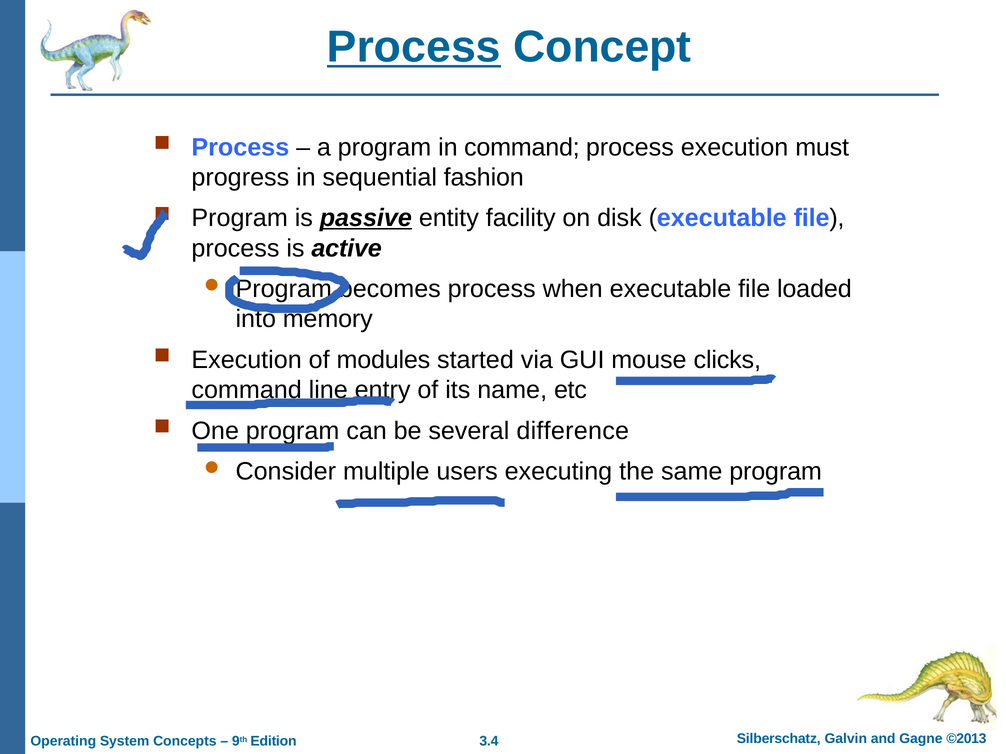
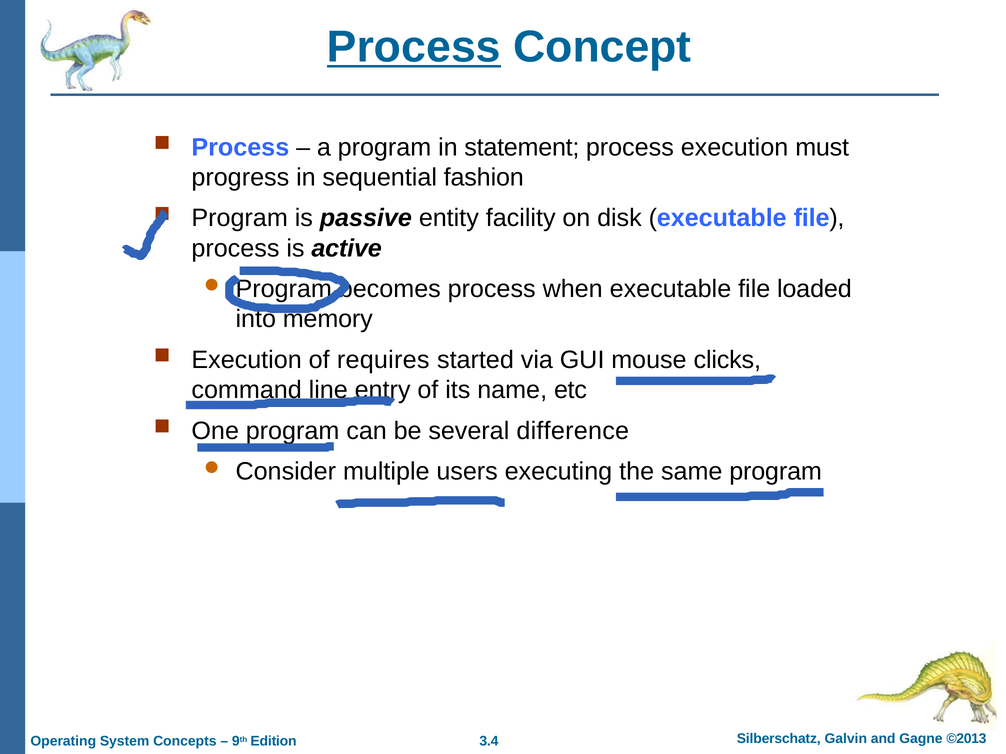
in command: command -> statement (522, 147)
passive underline: present -> none (366, 218)
modules: modules -> requires (383, 360)
